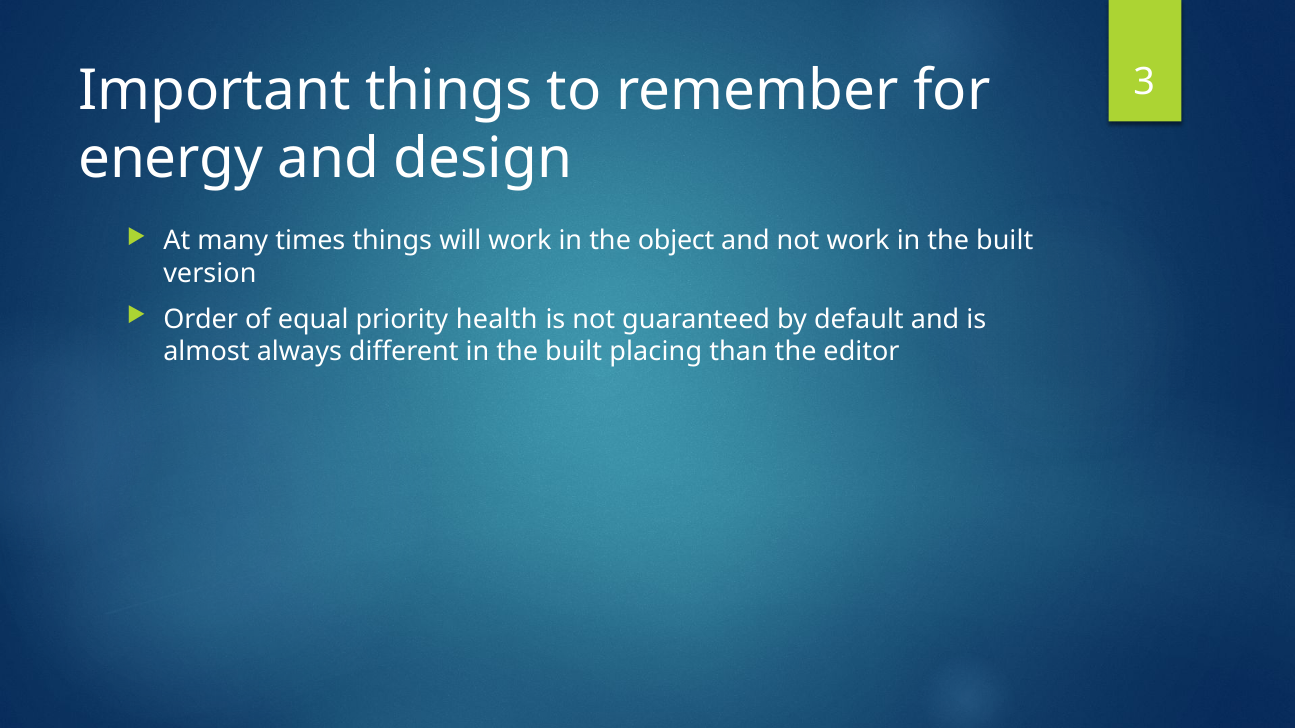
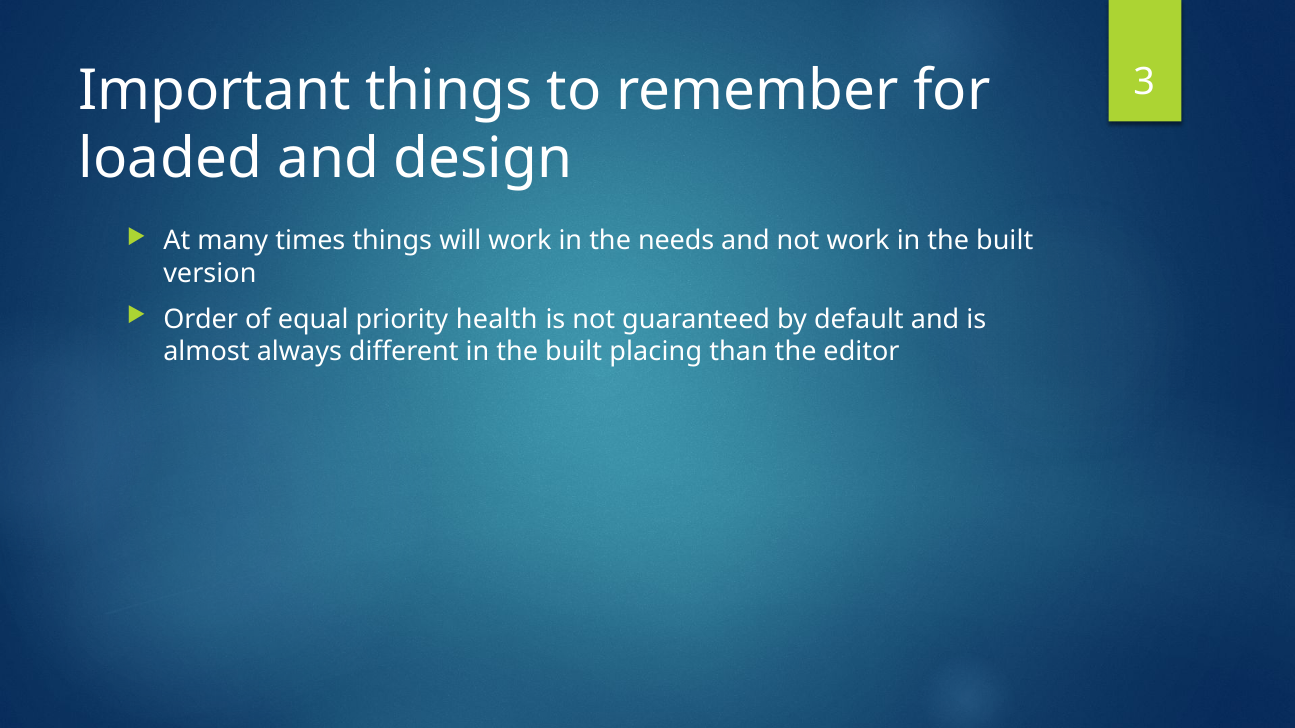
energy: energy -> loaded (170, 159)
object: object -> needs (676, 241)
